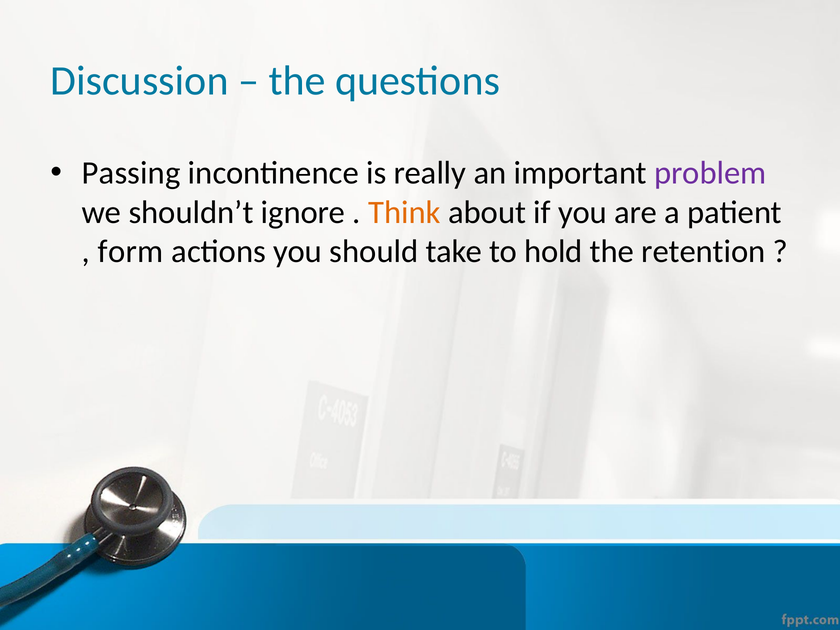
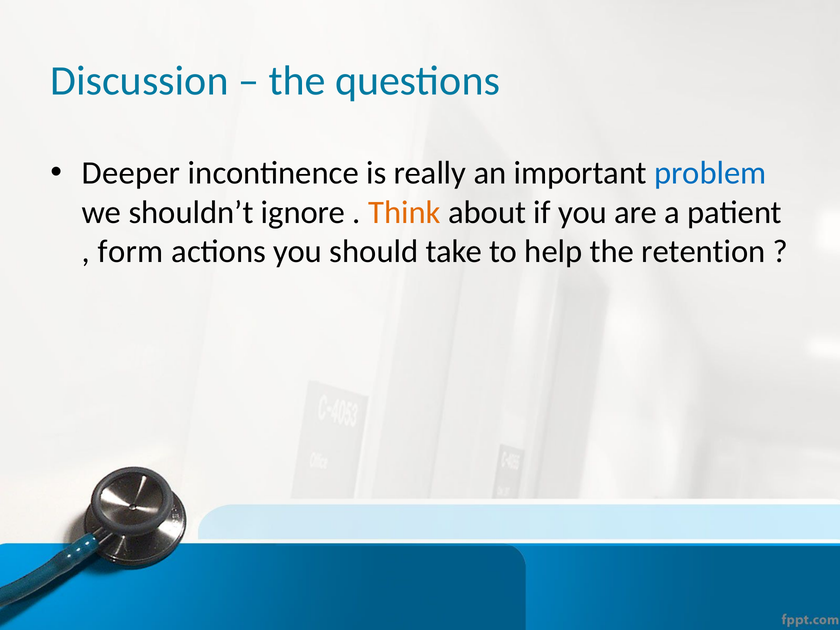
Passing: Passing -> Deeper (131, 173)
problem colour: purple -> blue (710, 173)
hold: hold -> help (553, 252)
